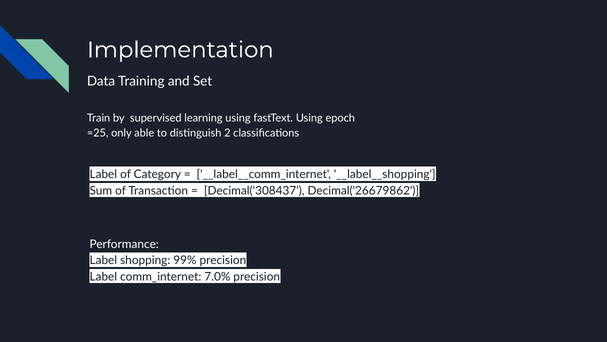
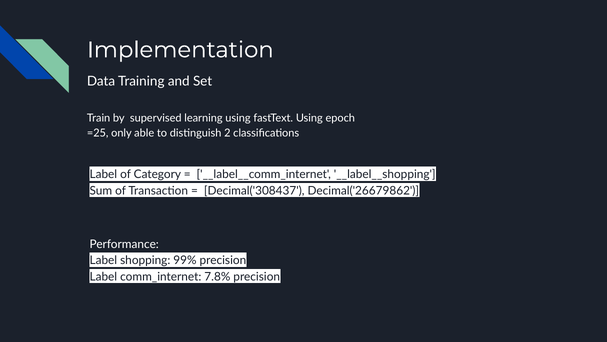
7.0%: 7.0% -> 7.8% (217, 276)
